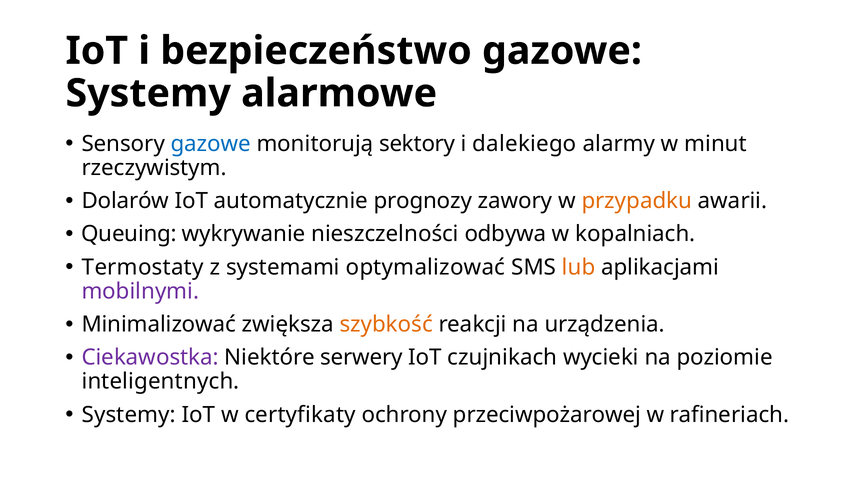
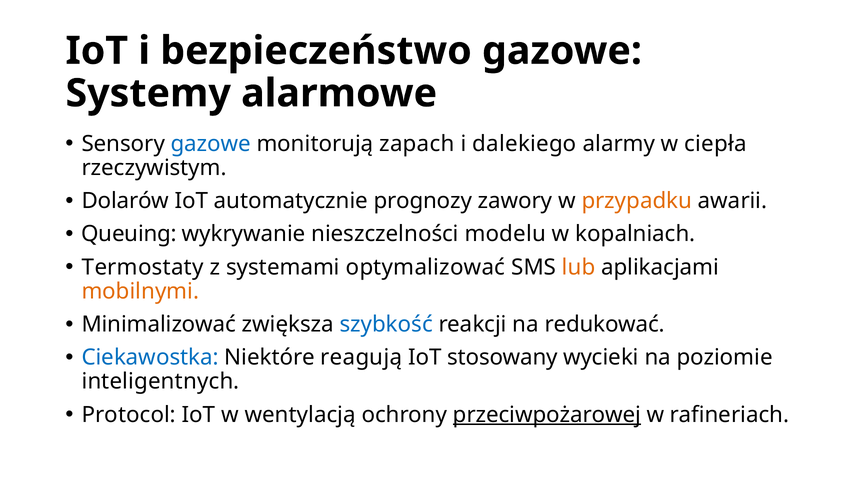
sektory: sektory -> zapach (417, 144)
minut: minut -> ciepła (715, 144)
odbywa: odbywa -> modelu (505, 234)
mobilnymi colour: purple -> orange (140, 291)
szybkość colour: orange -> blue (386, 324)
urządzenia: urządzenia -> redukować (605, 324)
Ciekawostka colour: purple -> blue (150, 358)
serwery: serwery -> reagują (361, 358)
czujnikach: czujnikach -> stosowany (502, 358)
Systemy: Systemy -> Protocol (129, 415)
certyfikaty: certyfikaty -> wentylacją (300, 415)
przeciwpożarowej underline: none -> present (547, 415)
